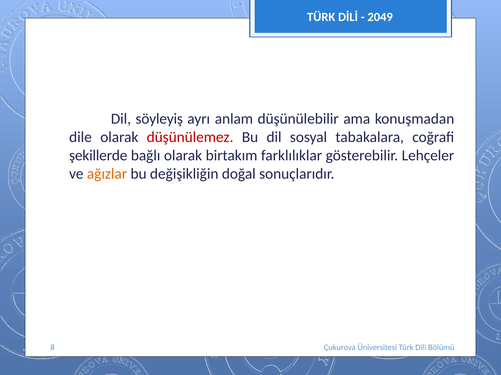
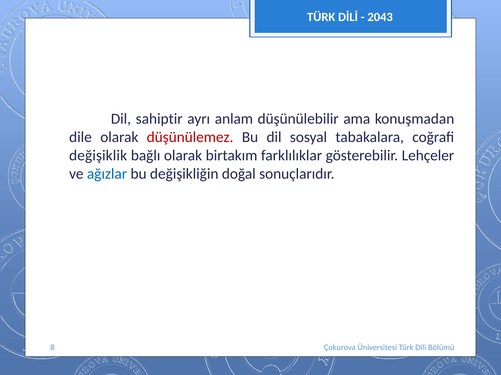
2049: 2049 -> 2043 (380, 17)
söyleyiş: söyleyiş -> sahiptir (159, 119)
şekillerde: şekillerde -> değişiklik (98, 156)
ağızlar colour: orange -> blue (107, 174)
